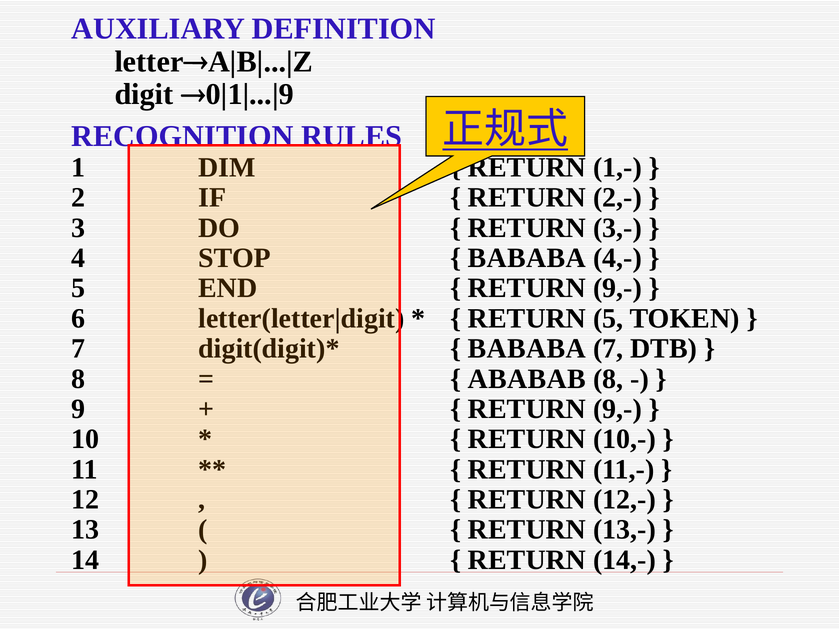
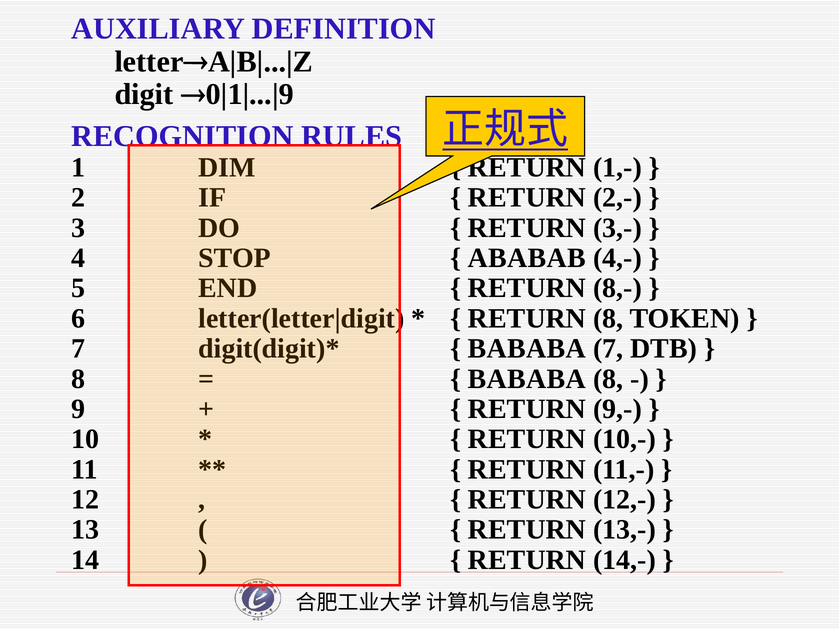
BABABA: BABABA -> ABABAB (527, 258)
9,-: 9,- -> 8,- (617, 288)
RETURN 5: 5 -> 8 (608, 319)
ABABAB: ABABAB -> BABABA (527, 379)
